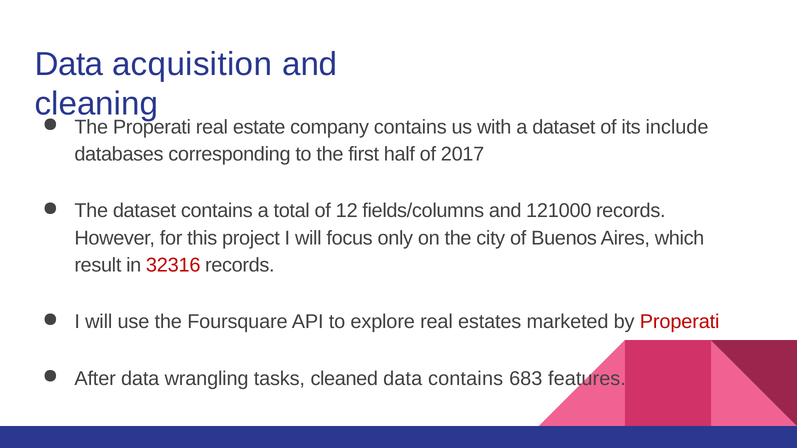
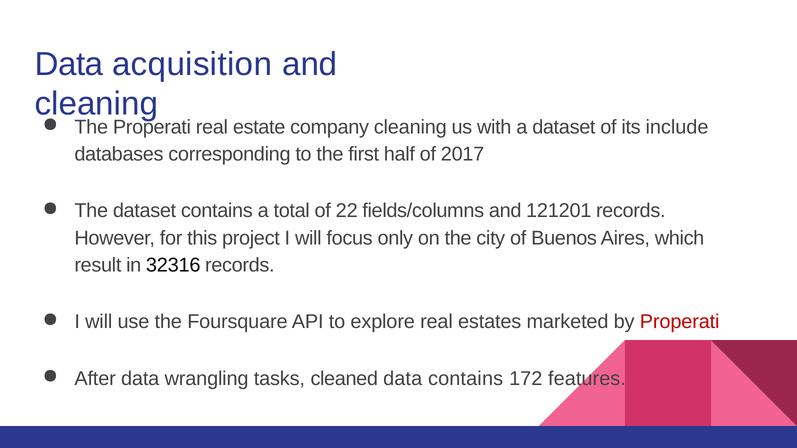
company contains: contains -> cleaning (410, 127)
12: 12 -> 22 (347, 211)
121000: 121000 -> 121201 (559, 211)
32316 colour: red -> black (173, 265)
683: 683 -> 172 (526, 379)
